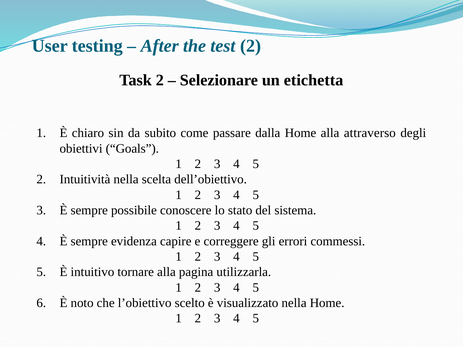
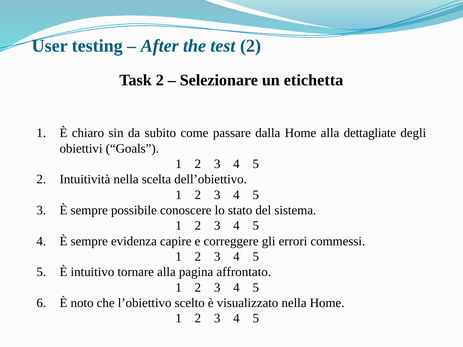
attraverso: attraverso -> dettagliate (370, 133)
utilizzarla: utilizzarla -> affrontato (244, 272)
